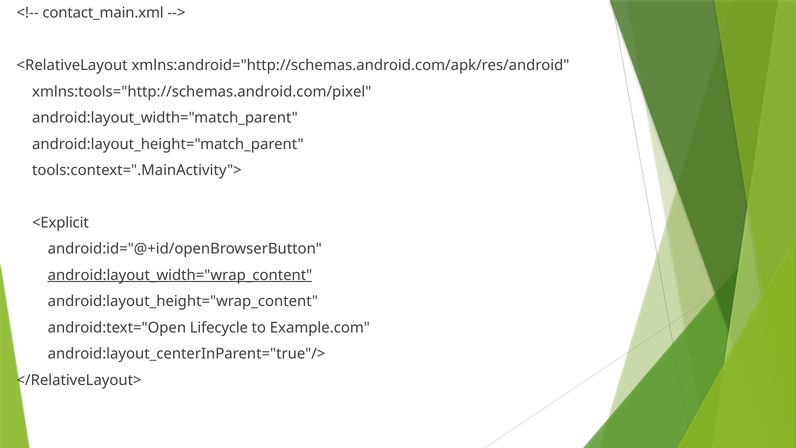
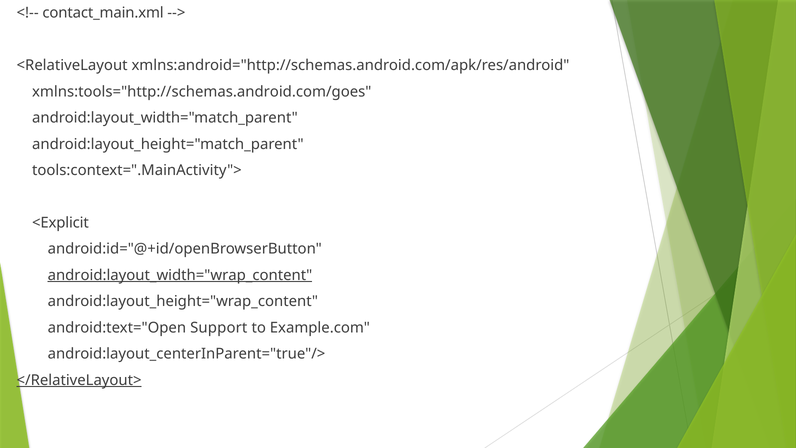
xmlns:tools="http://schemas.android.com/pixel: xmlns:tools="http://schemas.android.com/pixel -> xmlns:tools="http://schemas.android.com/goes (202, 92)
Lifecycle: Lifecycle -> Support (219, 327)
</RelativeLayout> underline: none -> present (79, 380)
